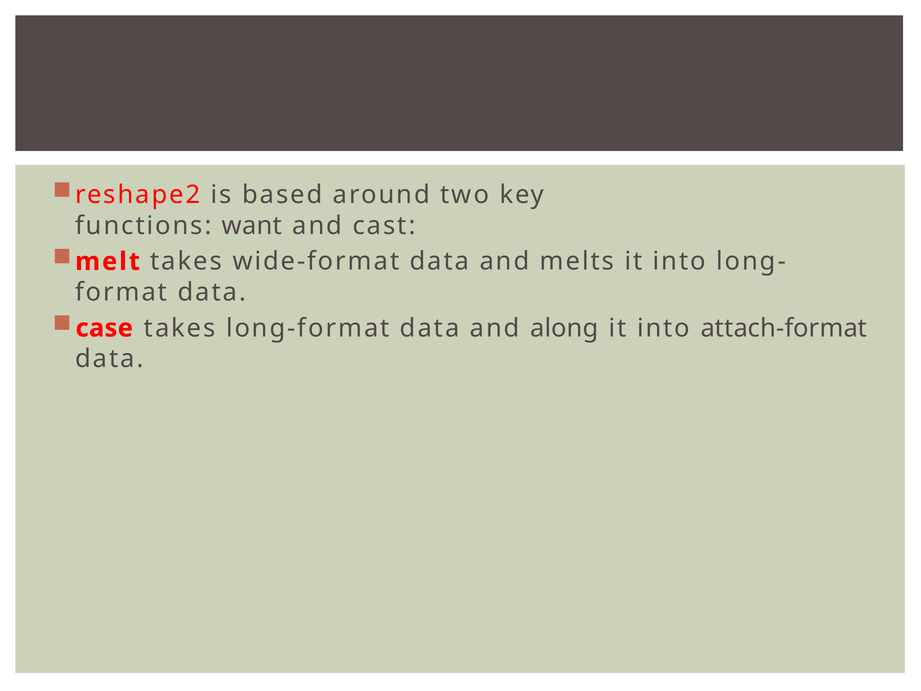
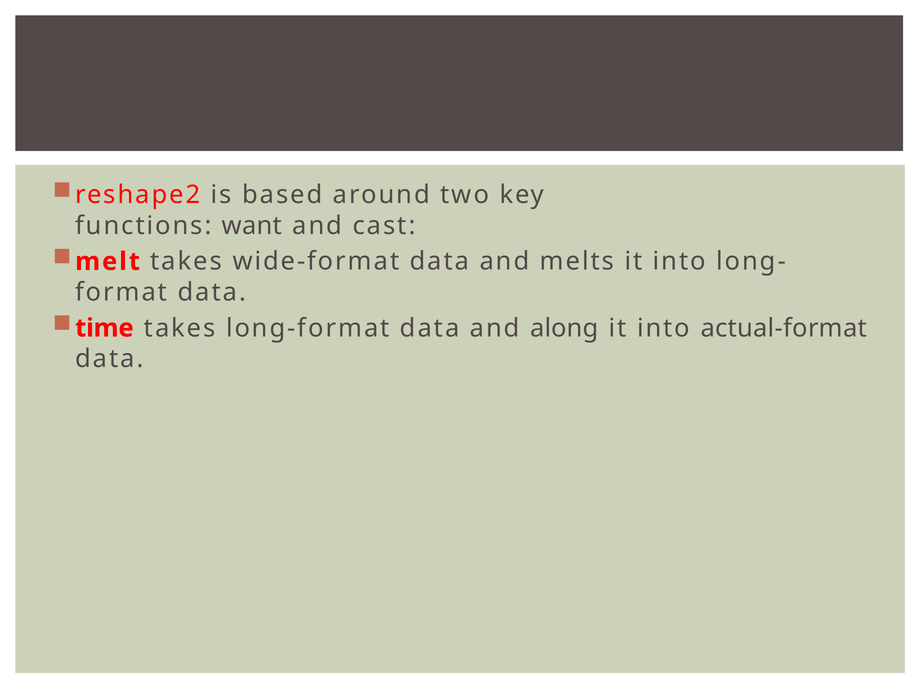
case: case -> time (104, 328)
attach-format: attach-format -> actual-format (784, 328)
